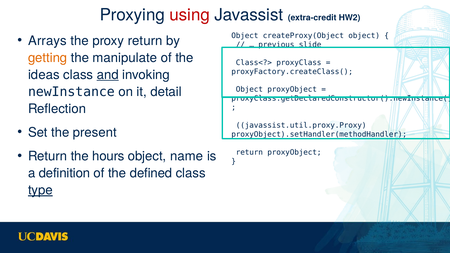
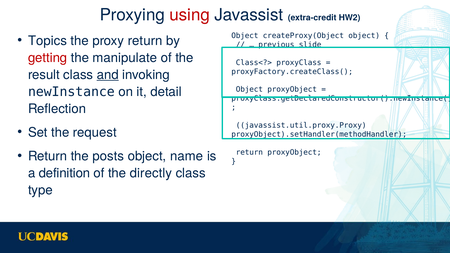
Arrays: Arrays -> Topics (47, 41)
getting colour: orange -> red (48, 58)
ideas: ideas -> result (44, 75)
present: present -> request (95, 132)
hours: hours -> posts (108, 156)
defined: defined -> directly (151, 173)
type underline: present -> none (40, 190)
